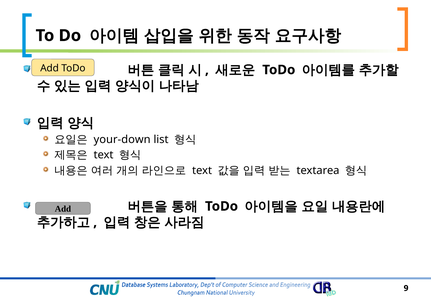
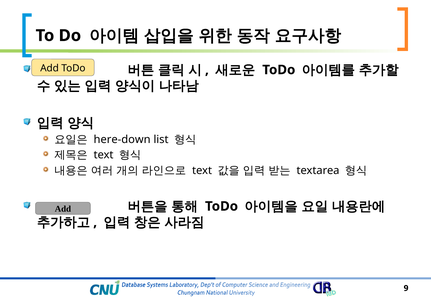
your-down: your-down -> here-down (122, 140)
